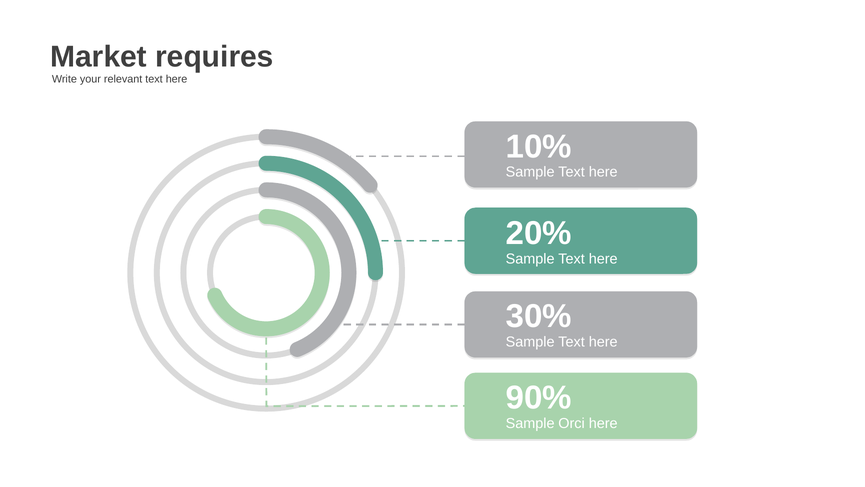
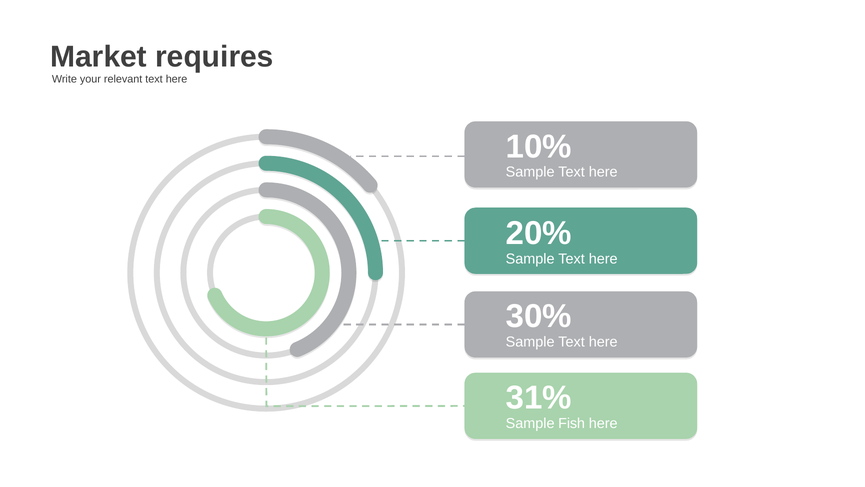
90%: 90% -> 31% (539, 398)
Orci: Orci -> Fish (572, 423)
